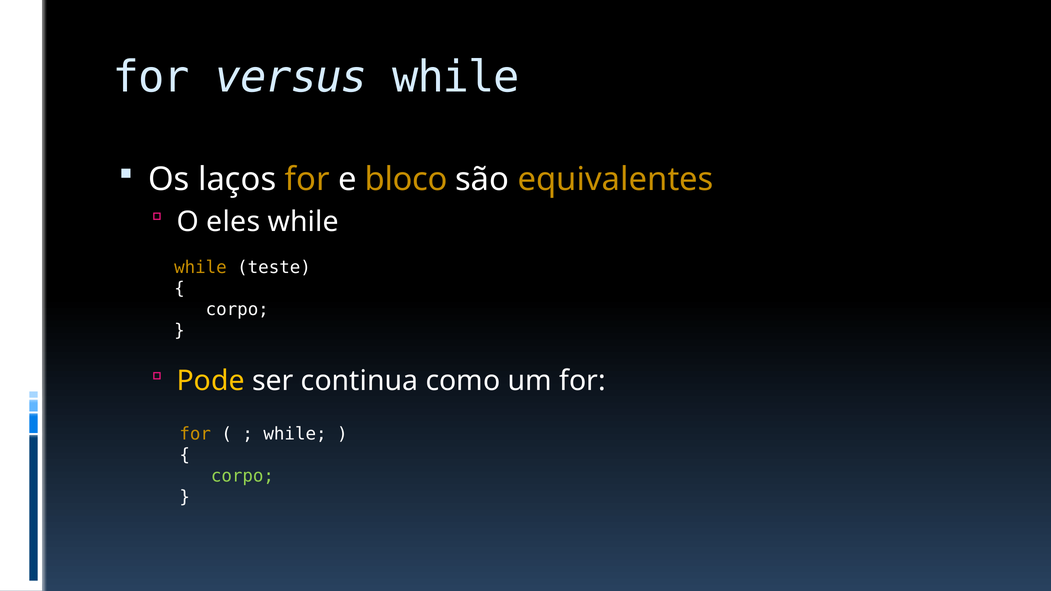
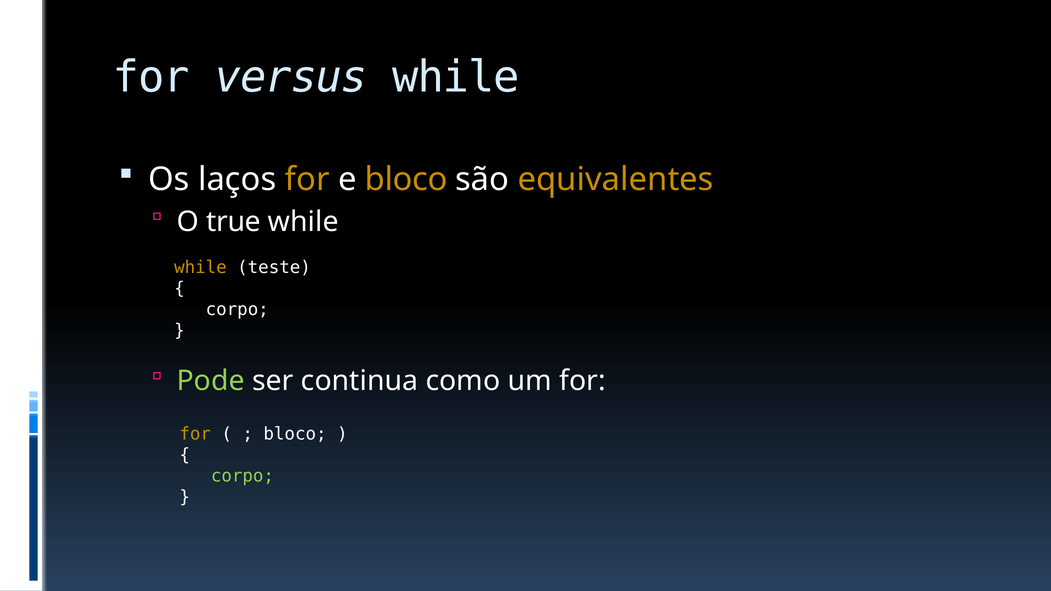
eles: eles -> true (234, 222)
Pode colour: yellow -> light green (211, 381)
while: while -> bloco (295, 434)
